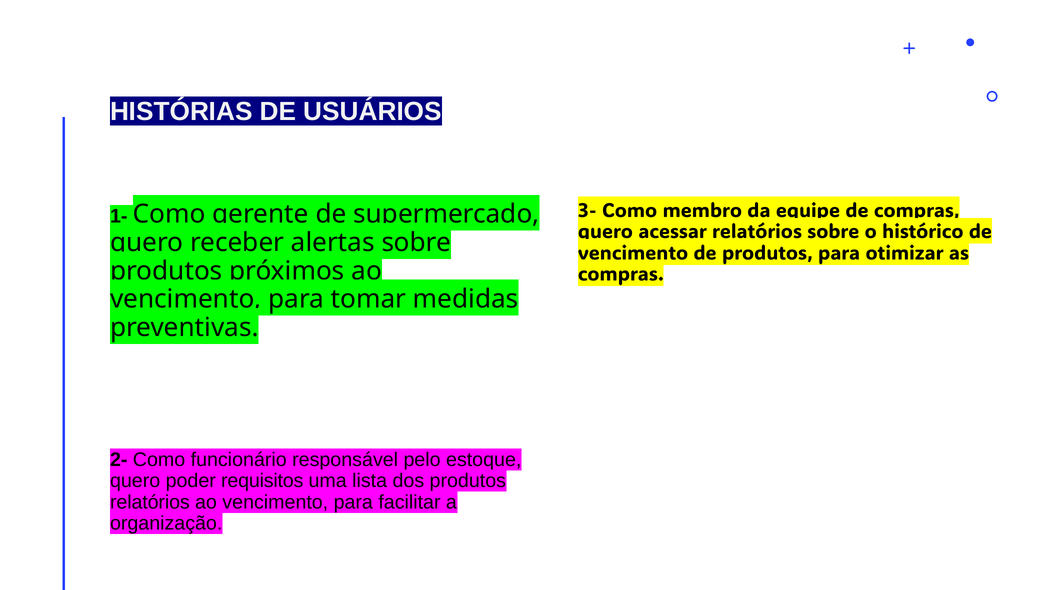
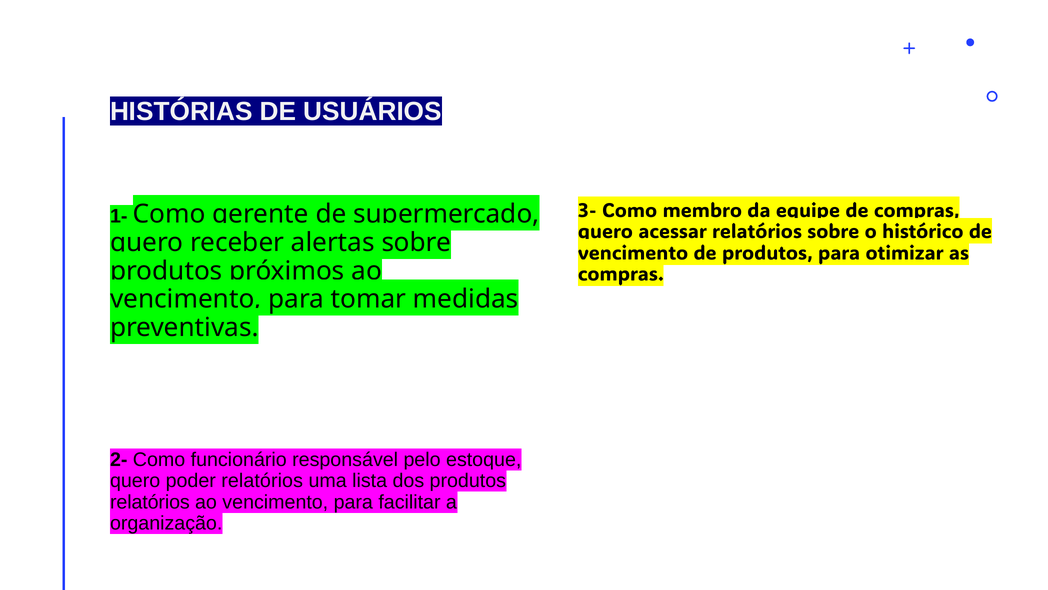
poder requisitos: requisitos -> relatórios (262, 480)
